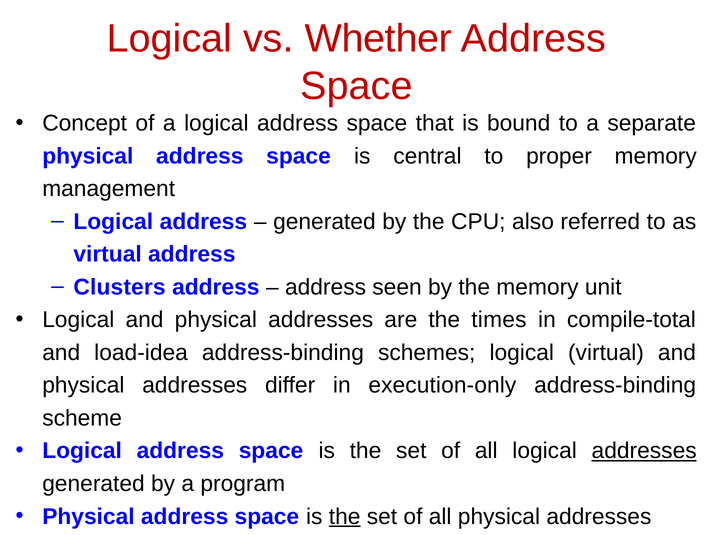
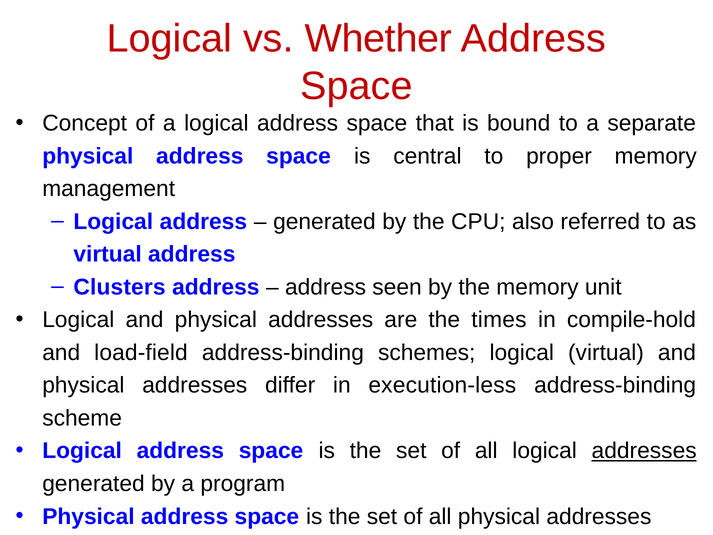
compile-total: compile-total -> compile-hold (631, 320)
load-idea: load-idea -> load-field (141, 352)
execution-only: execution-only -> execution-less (442, 385)
the underline: present -> none (345, 516)
